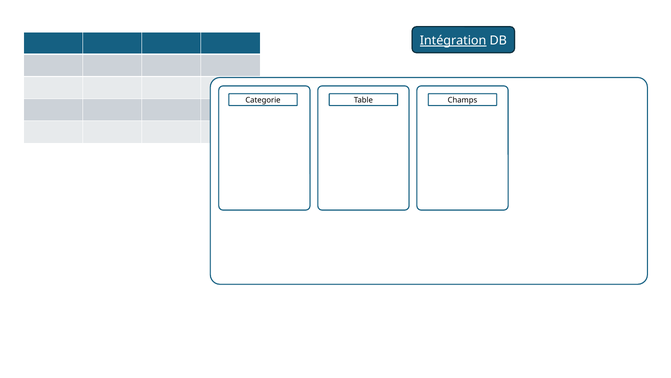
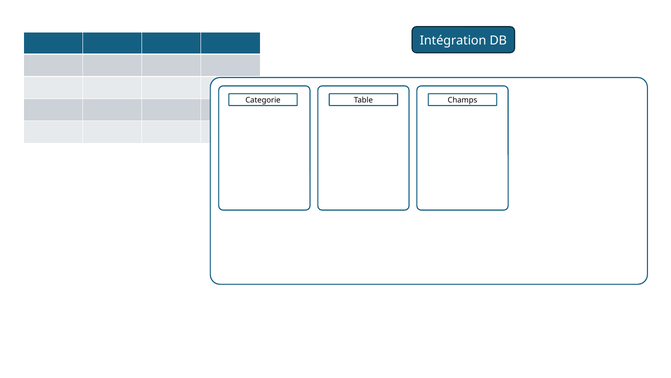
Intégration underline: present -> none (453, 40)
